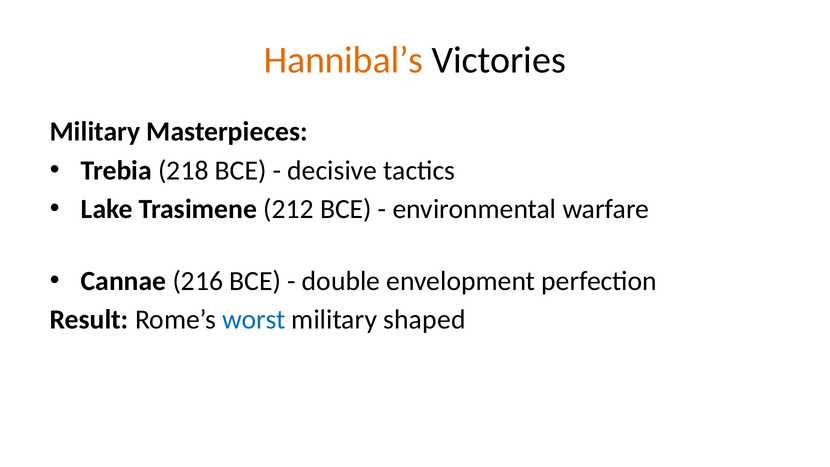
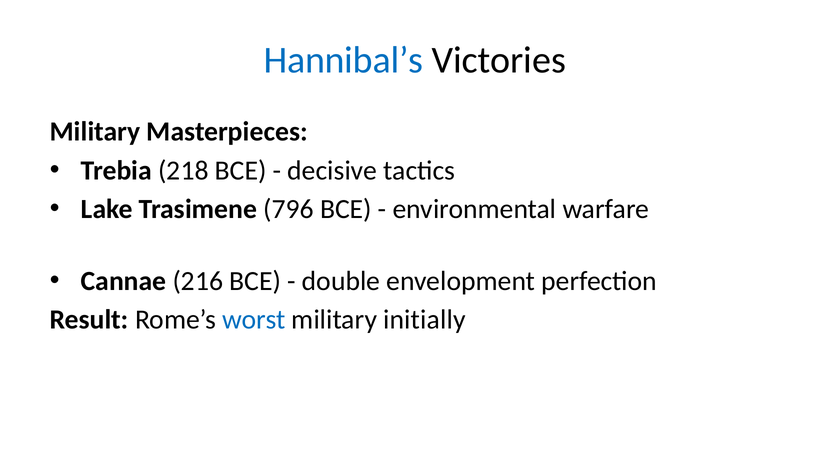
Hannibal’s colour: orange -> blue (343, 60)
212: 212 -> 796 (289, 209)
shaped: shaped -> initially (424, 320)
